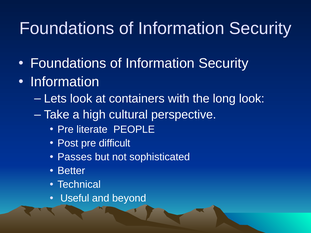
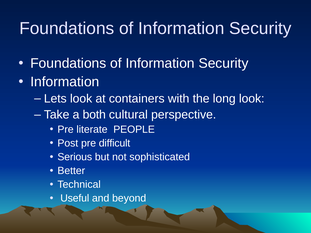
high: high -> both (94, 115)
Passes: Passes -> Serious (75, 157)
